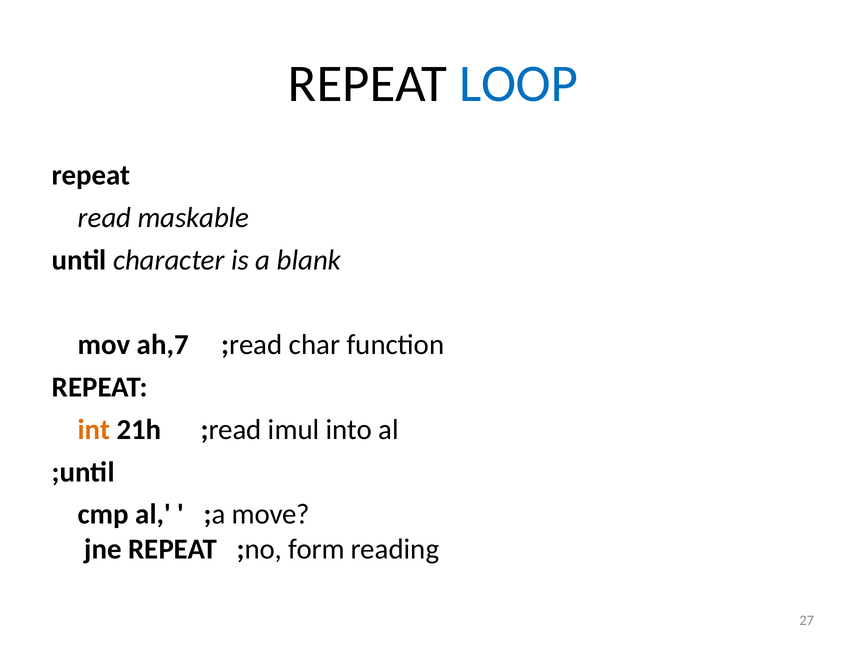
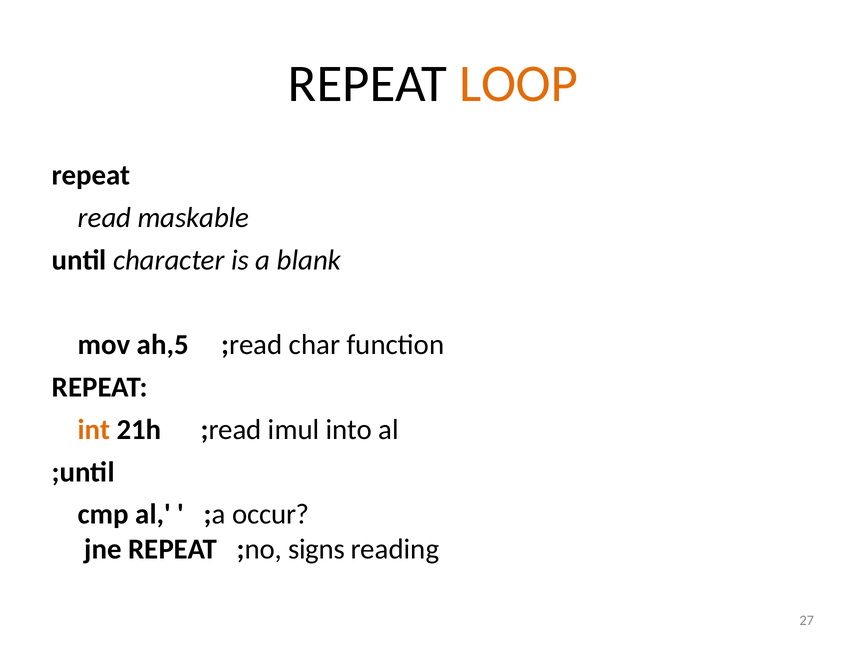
LOOP colour: blue -> orange (519, 84)
ah,7: ah,7 -> ah,5 (163, 345)
move: move -> occur (271, 514)
form: form -> signs (316, 549)
